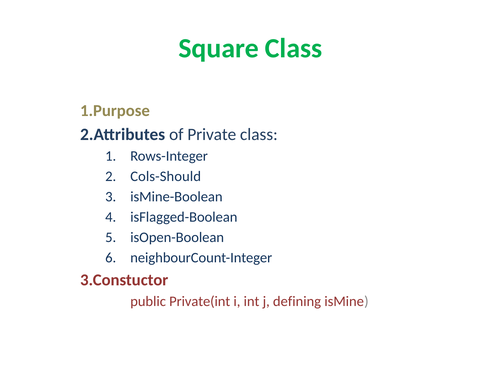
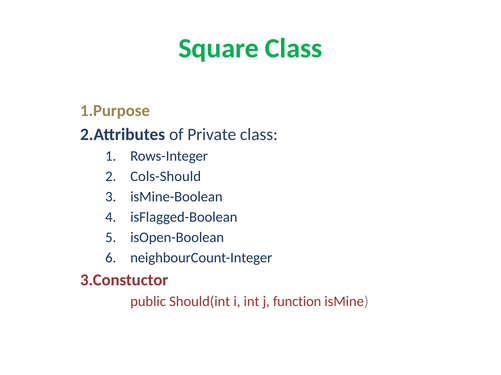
Private(int: Private(int -> Should(int (200, 302)
defining: defining -> function (297, 302)
